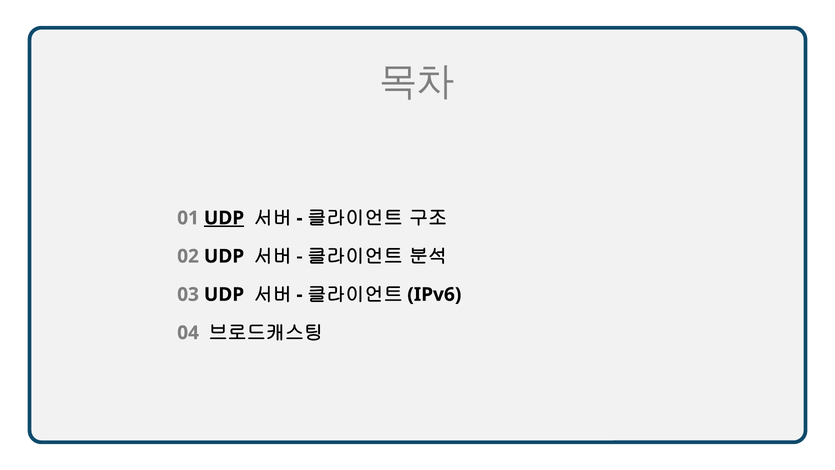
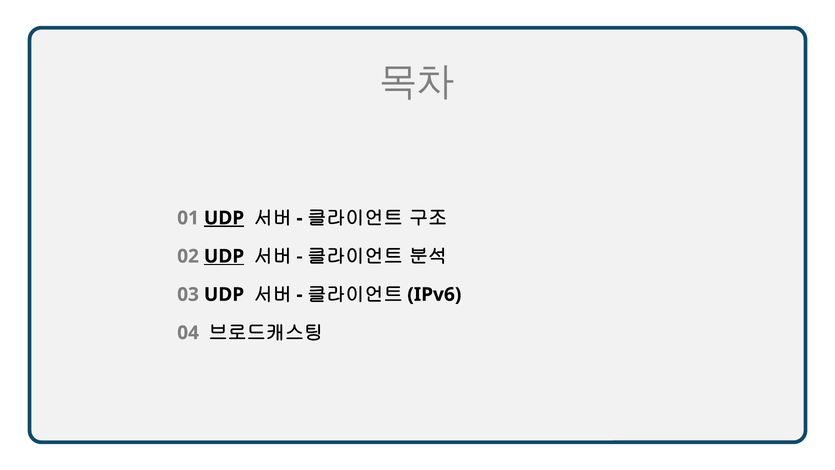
UDP underline: none -> present (224, 256)
